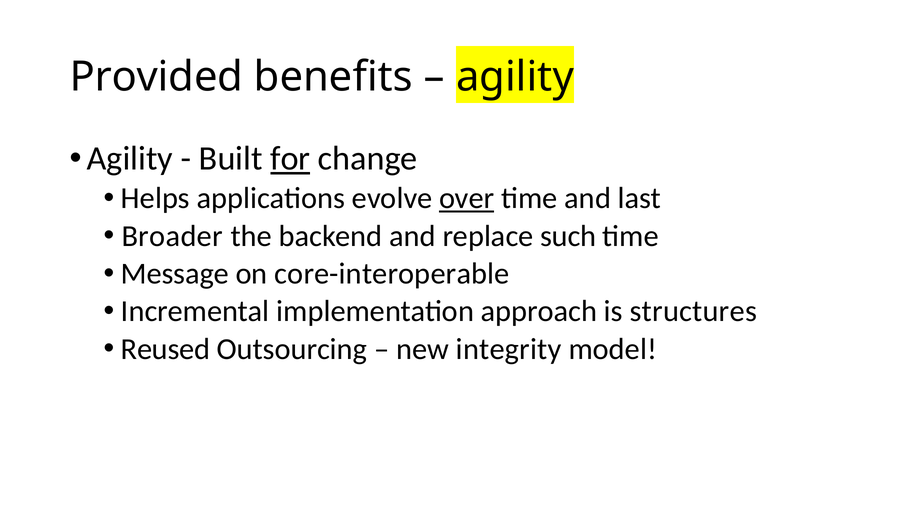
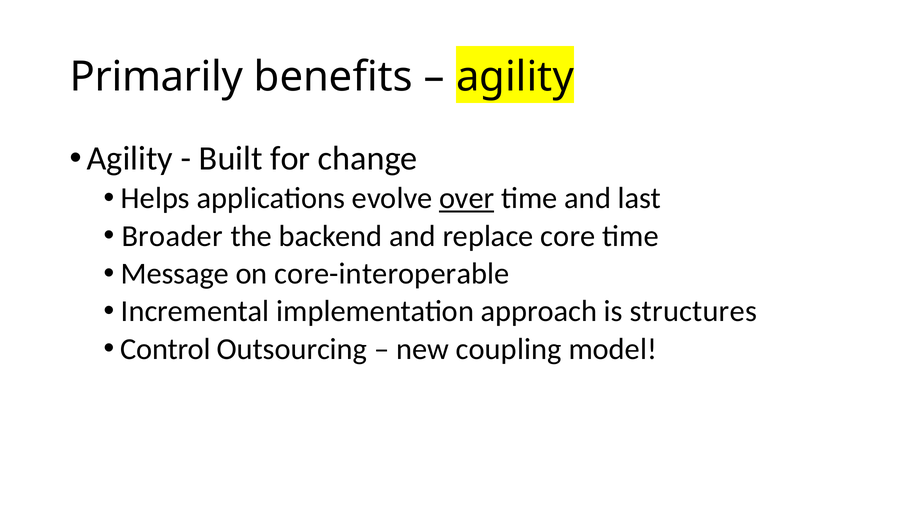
Provided: Provided -> Primarily (156, 77)
for underline: present -> none (290, 158)
such: such -> core (568, 236)
Reused: Reused -> Control (165, 349)
integrity: integrity -> coupling (509, 349)
